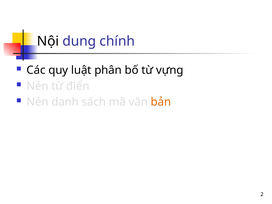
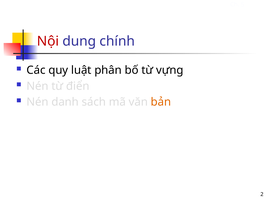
Nội colour: black -> red (48, 41)
